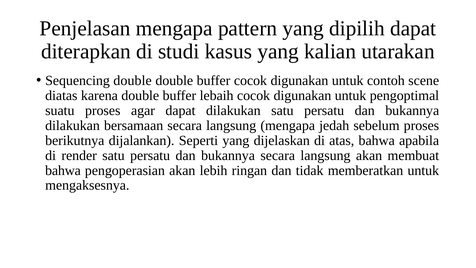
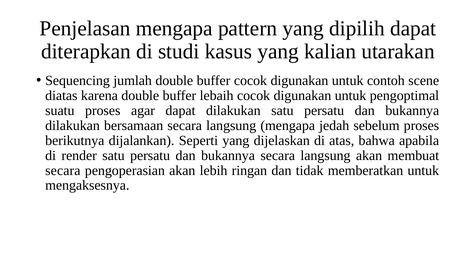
Sequencing double: double -> jumlah (133, 80)
bahwa: bahwa -> secara (63, 170)
